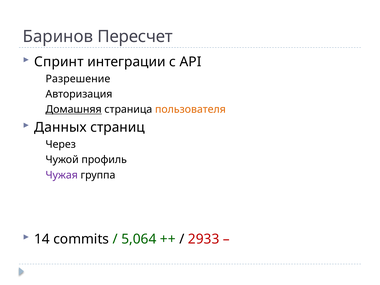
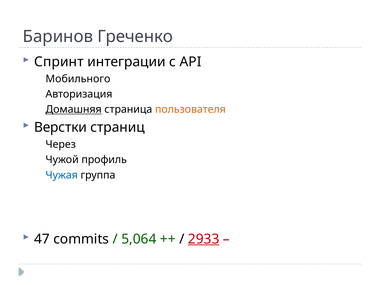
Пересчет: Пересчет -> Греченко (135, 37)
Разрешение: Разрешение -> Мобильного (78, 79)
Данных: Данных -> Верстки (61, 127)
Чужая colour: purple -> blue (62, 175)
14: 14 -> 47 (42, 239)
2933 underline: none -> present (204, 239)
